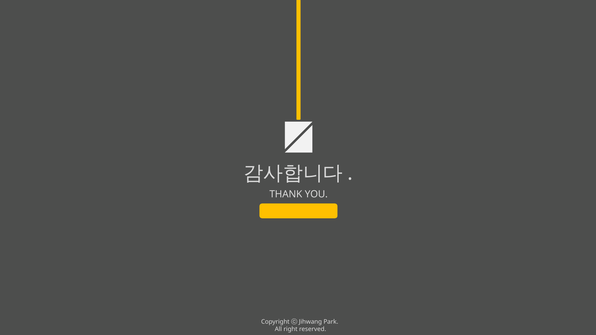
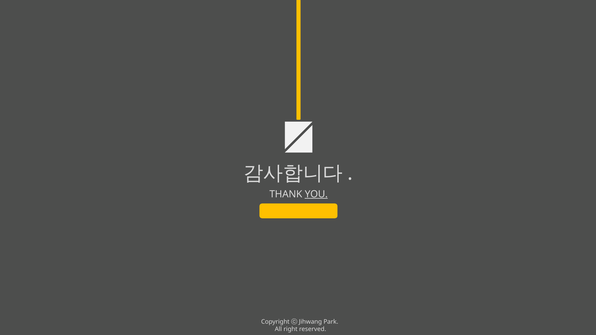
YOU underline: none -> present (316, 194)
